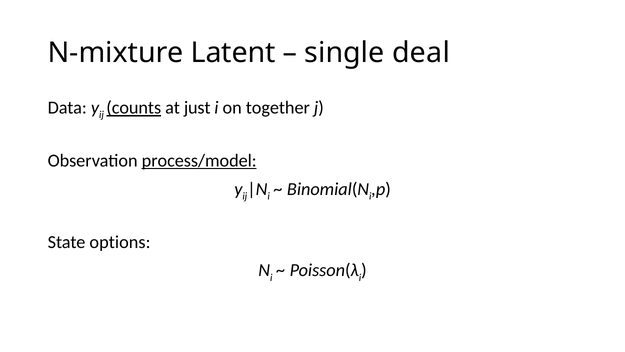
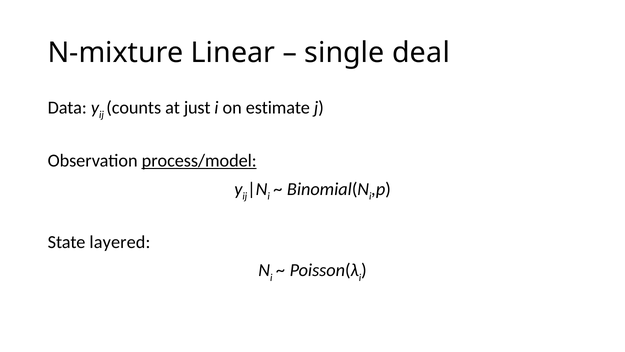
Latent: Latent -> Linear (233, 53)
counts underline: present -> none (134, 108)
together: together -> estimate (278, 108)
options: options -> layered (120, 242)
